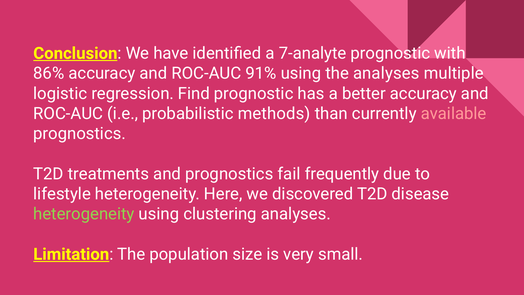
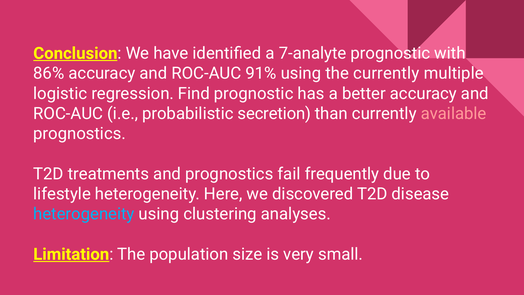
the analyses: analyses -> currently (386, 73)
methods: methods -> secretion (274, 114)
heterogeneity colour: light green -> light blue (84, 214)
